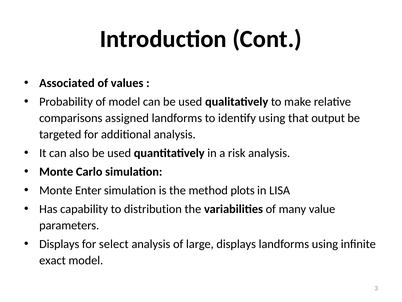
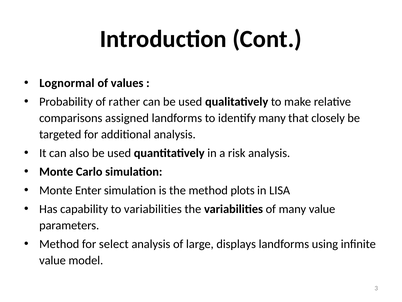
Associated: Associated -> Lognormal (67, 83)
of model: model -> rather (124, 102)
identify using: using -> many (272, 118)
output: output -> closely (328, 118)
to distribution: distribution -> variabilities (153, 209)
Displays: Displays -> Method (59, 244)
exact: exact -> value (53, 260)
